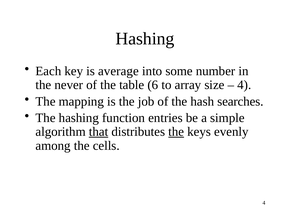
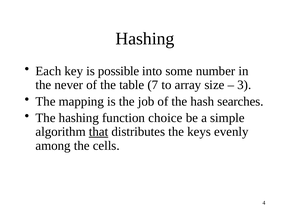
average: average -> possible (119, 71)
6: 6 -> 7 (153, 85)
4: 4 -> 3 (244, 85)
entries: entries -> choice (165, 118)
the underline: present -> none (176, 132)
